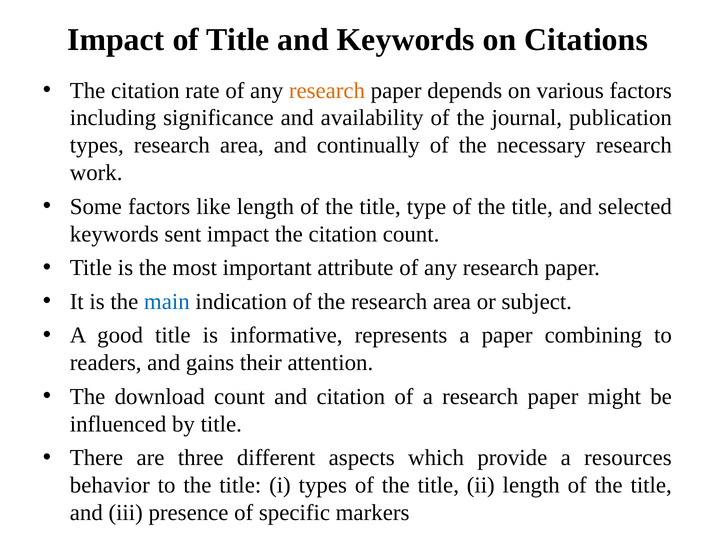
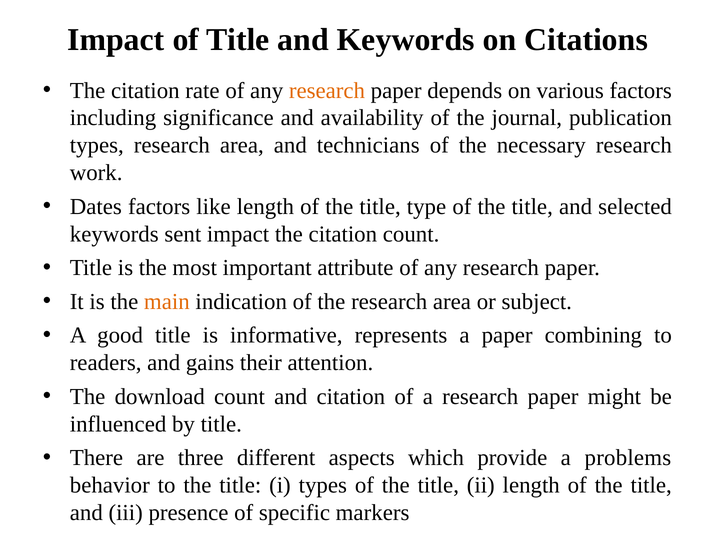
continually: continually -> technicians (368, 145)
Some: Some -> Dates (96, 207)
main colour: blue -> orange (167, 302)
resources: resources -> problems (628, 458)
